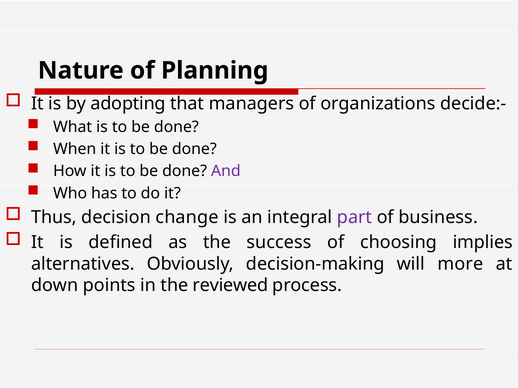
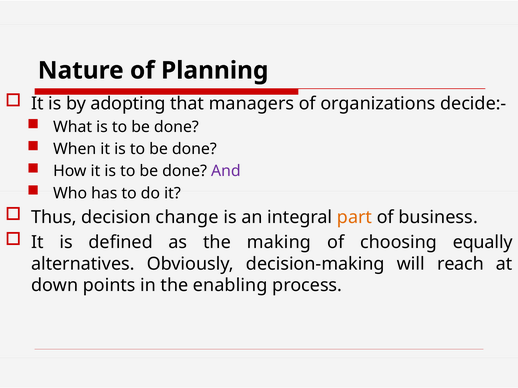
part colour: purple -> orange (354, 217)
success: success -> making (279, 243)
implies: implies -> equally (483, 243)
more: more -> reach (460, 264)
reviewed: reviewed -> enabling (230, 286)
